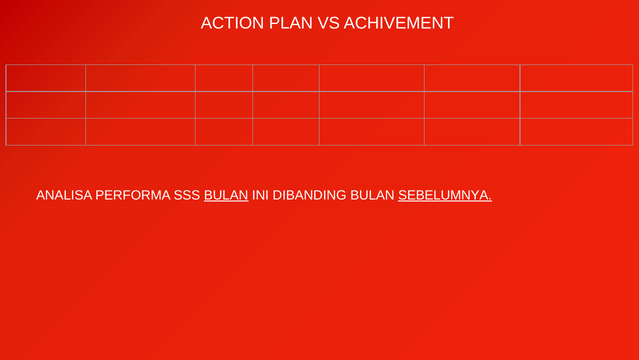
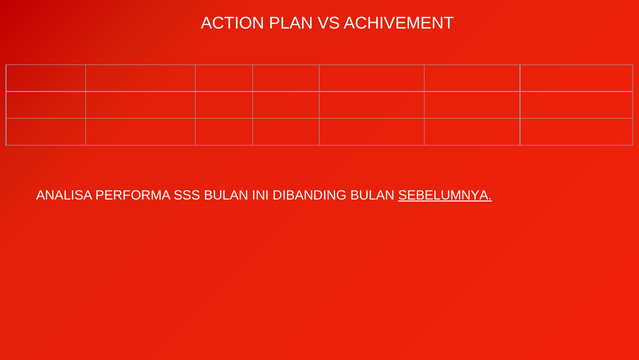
BULAN underline: present -> none (226, 195)
